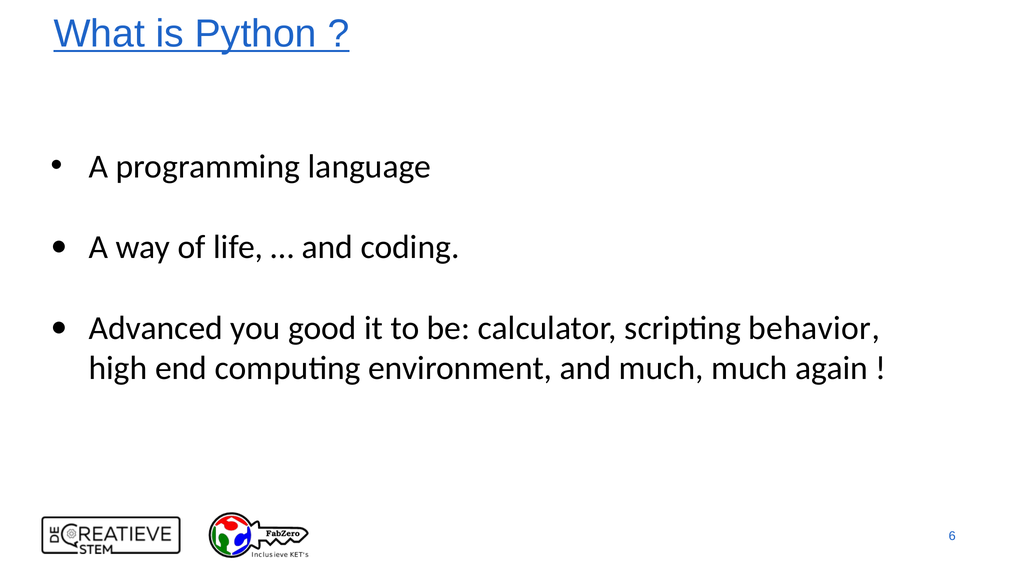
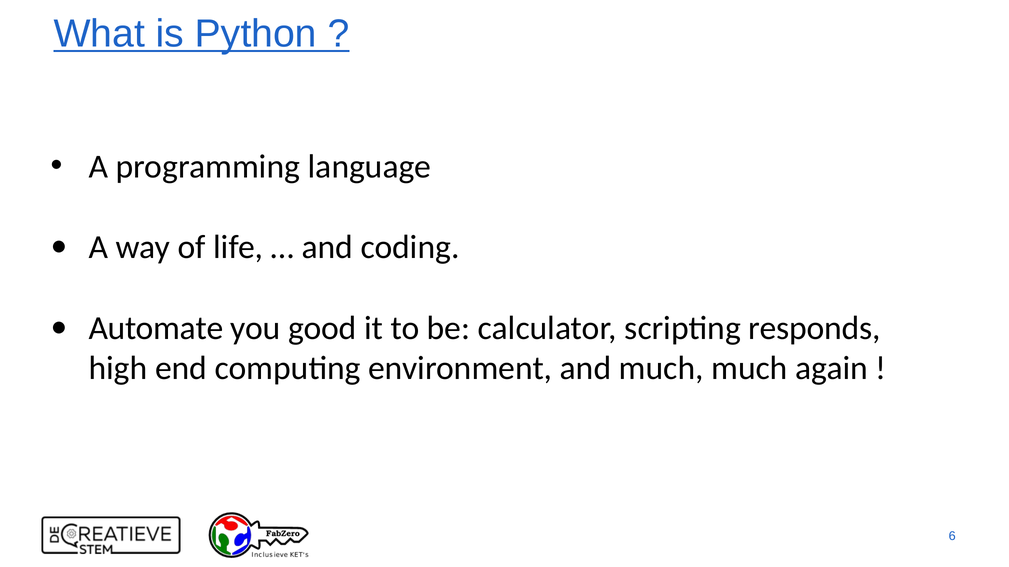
Advanced: Advanced -> Automate (156, 328)
behavior: behavior -> responds (814, 328)
